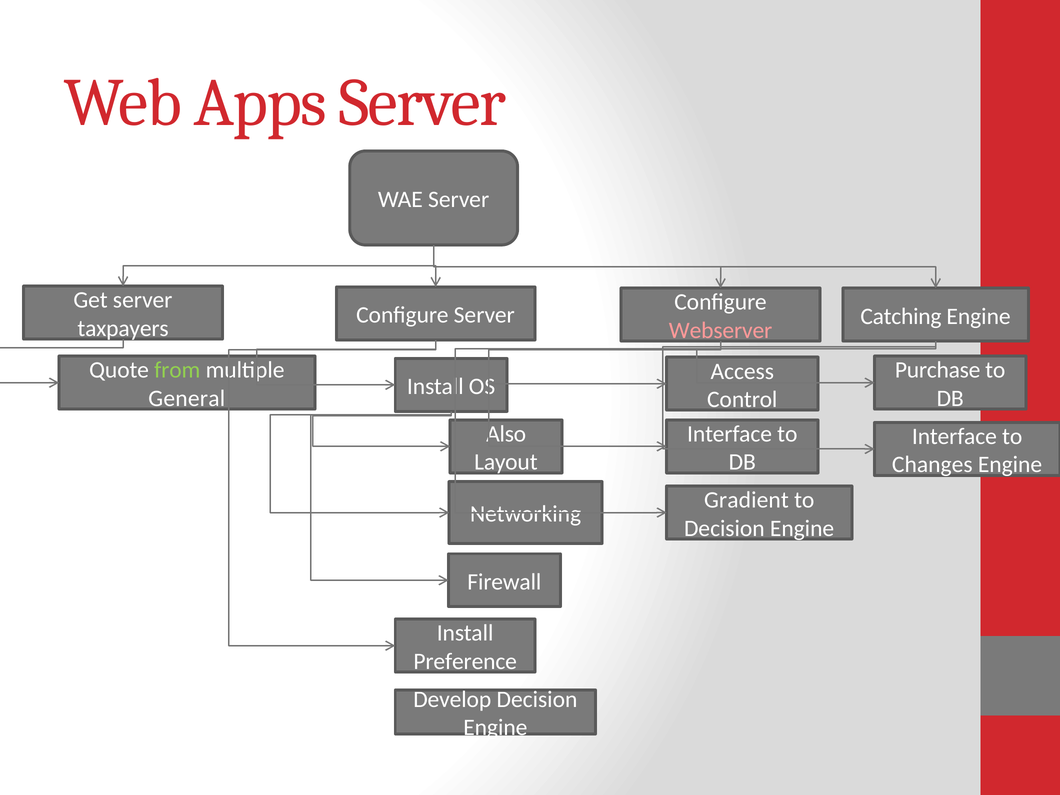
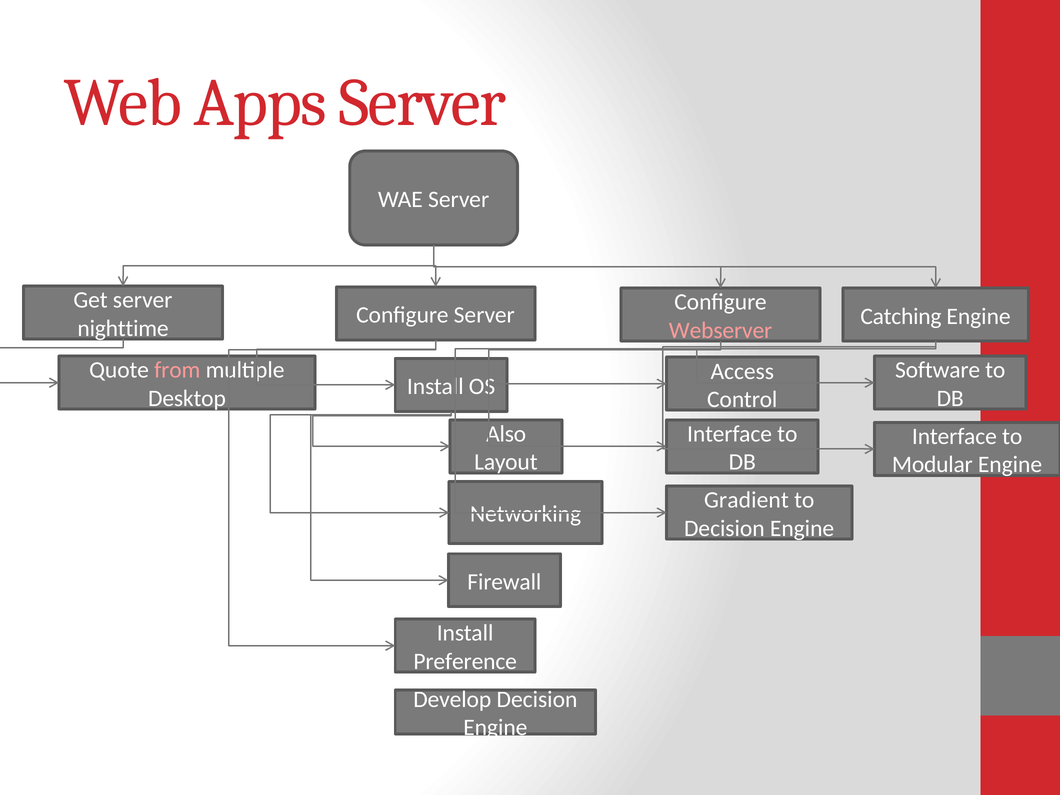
taxpayers: taxpayers -> nighttime (123, 328)
from colour: light green -> pink (177, 370)
Purchase: Purchase -> Software (938, 370)
General: General -> Desktop (187, 398)
Changes: Changes -> Modular (932, 465)
